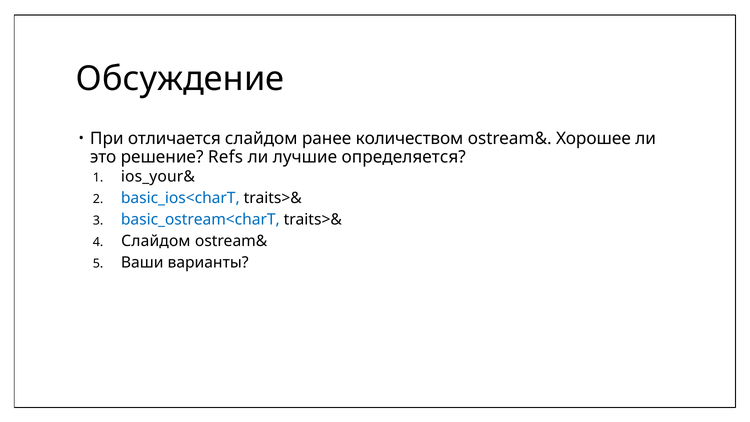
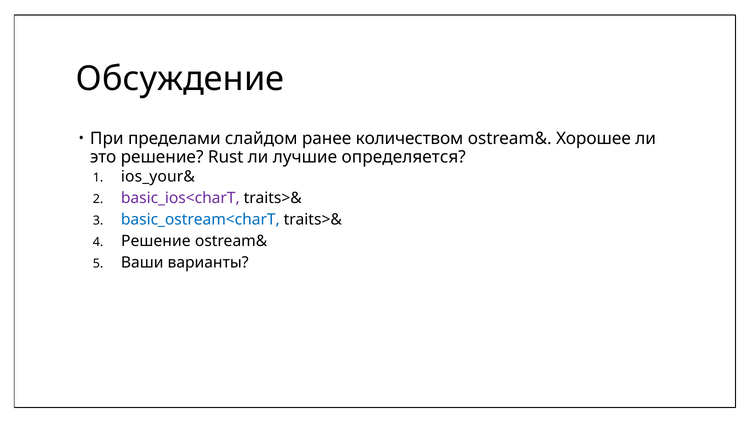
отличается: отличается -> пределами (174, 139)
Refs: Refs -> Rust (226, 157)
basic_ios<charT colour: blue -> purple (180, 198)
Слайдом: Слайдом -> Решение (156, 241)
